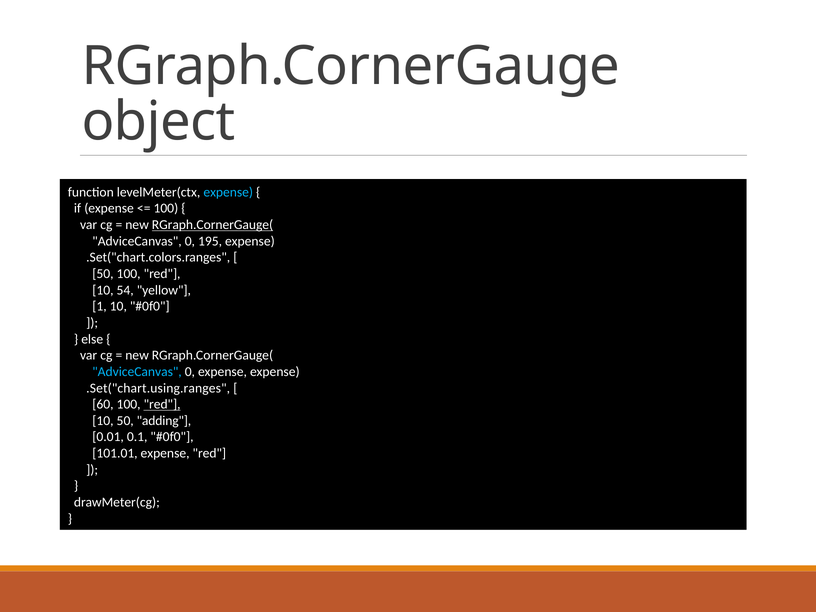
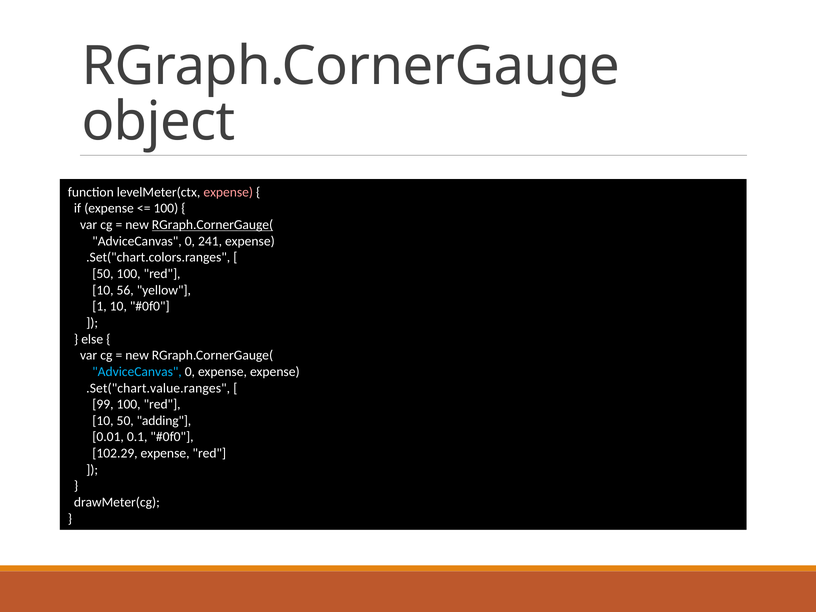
expense colour: light blue -> pink (228, 192)
195: 195 -> 241 (210, 241)
54: 54 -> 56 (125, 290)
.Set("chart.using.ranges: .Set("chart.using.ranges -> .Set("chart.value.ranges (158, 388)
60: 60 -> 99 (103, 404)
red underline: present -> none (162, 404)
101.01: 101.01 -> 102.29 (115, 453)
